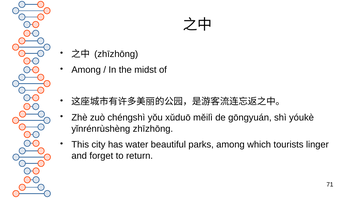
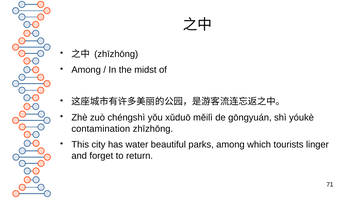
yǐnrénrùshèng: yǐnrénrùshèng -> contamination (101, 128)
